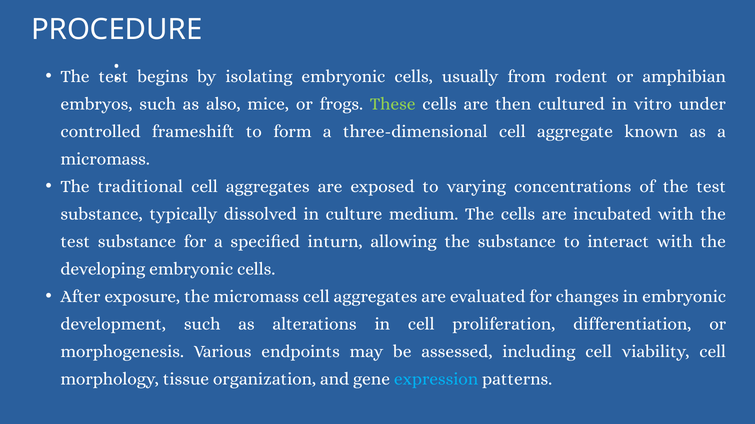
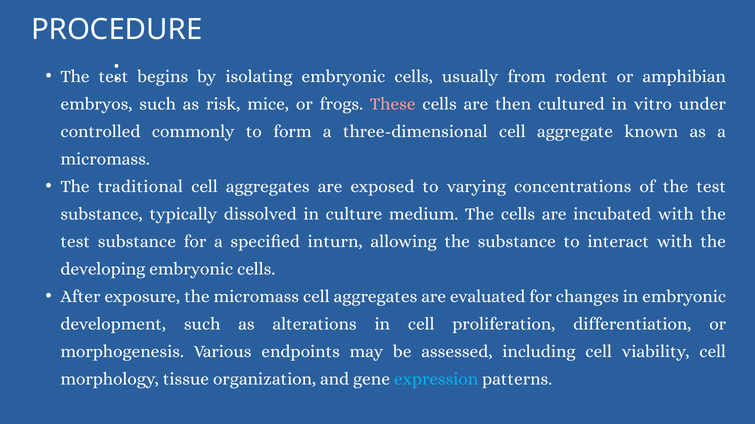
also: also -> risk (223, 104)
These colour: light green -> pink (393, 104)
frameshift: frameshift -> commonly (193, 132)
